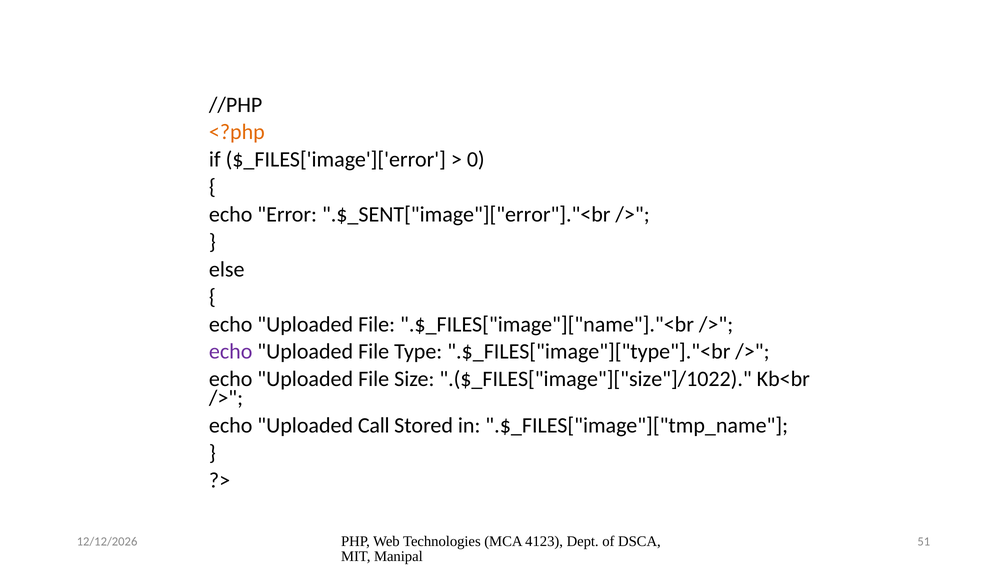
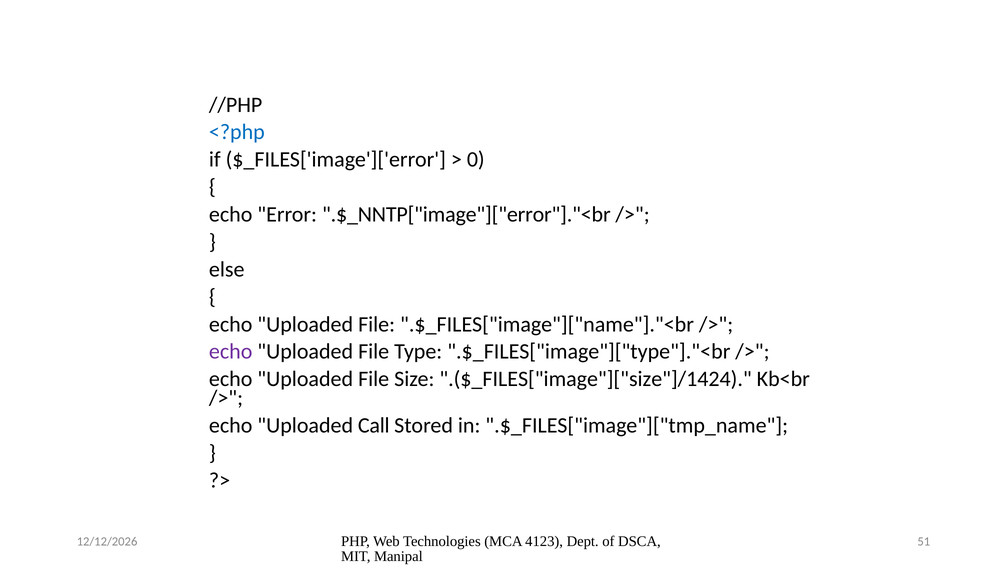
<?php colour: orange -> blue (237, 132)
.$_SENT["image"]["error"]."<br: .$_SENT["image"]["error"]."<br -> .$_NNTP["image"]["error"]."<br (466, 214)
.($_FILES["image"]["size"]/1022: .($_FILES["image"]["size"]/1022 -> .($_FILES["image"]["size"]/1424 (596, 379)
